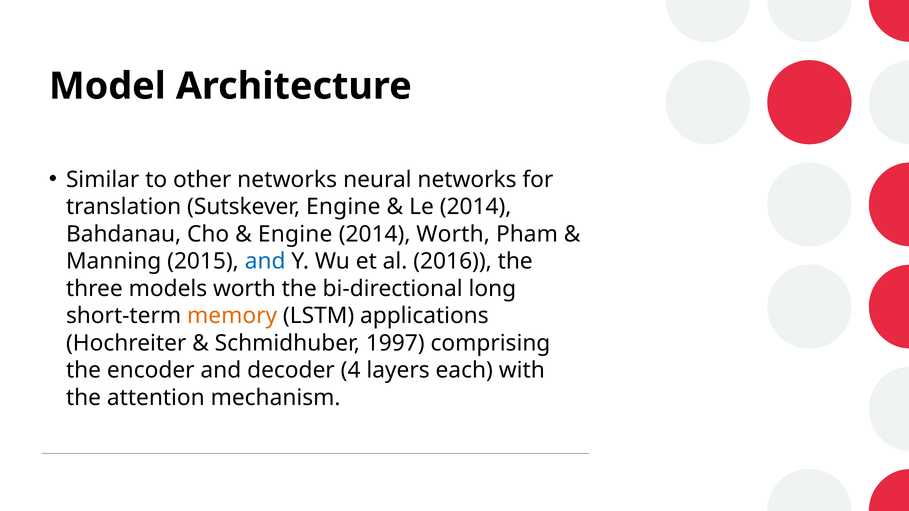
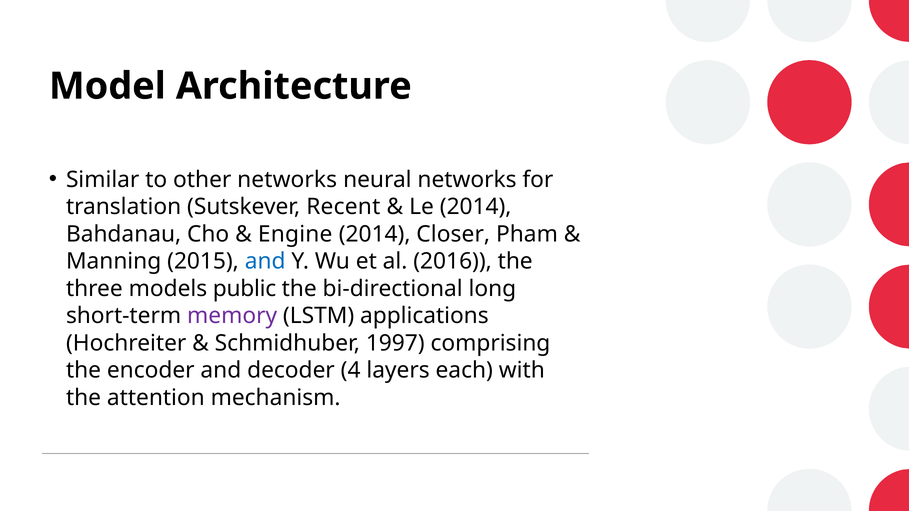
Sutskever Engine: Engine -> Recent (343, 207)
2014 Worth: Worth -> Closer (453, 234)
models worth: worth -> public (245, 289)
memory colour: orange -> purple (232, 316)
